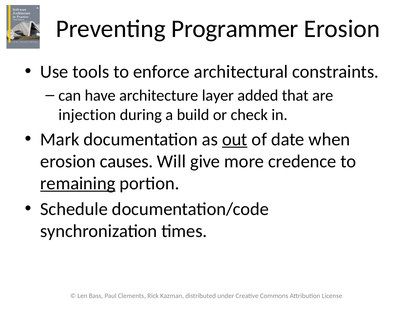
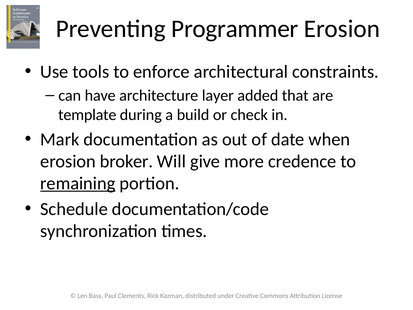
injection: injection -> template (87, 115)
out underline: present -> none (235, 139)
causes: causes -> broker (126, 161)
